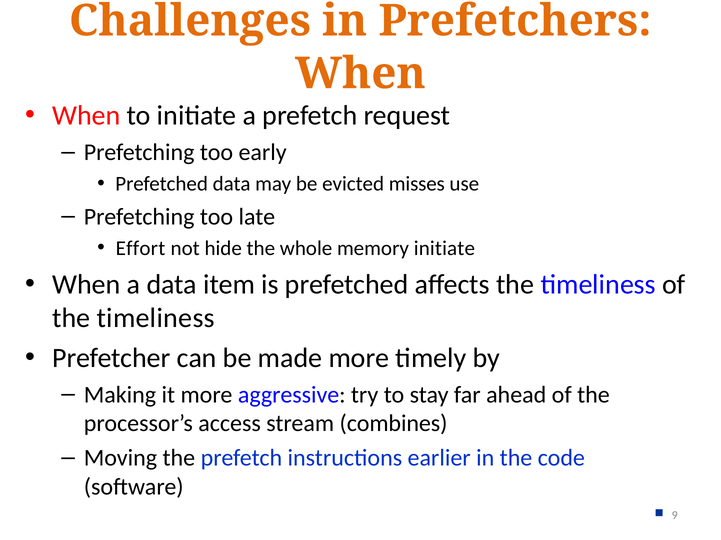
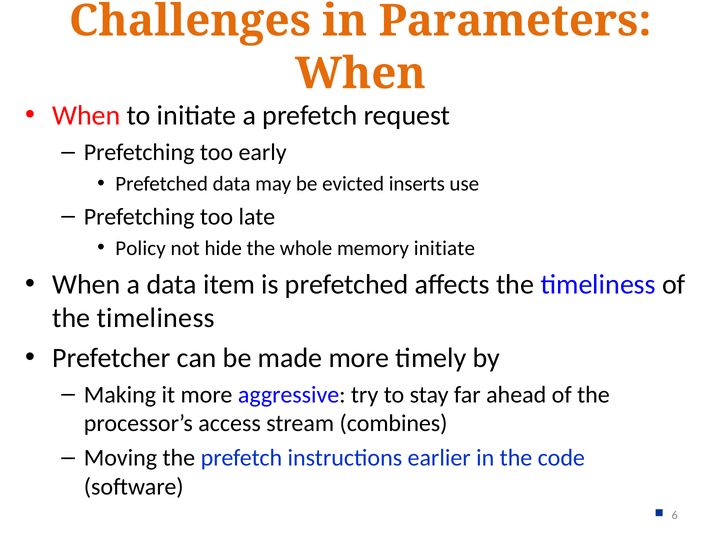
Prefetchers: Prefetchers -> Parameters (515, 21)
misses: misses -> inserts (417, 184)
Effort: Effort -> Policy (141, 249)
9: 9 -> 6 (675, 516)
